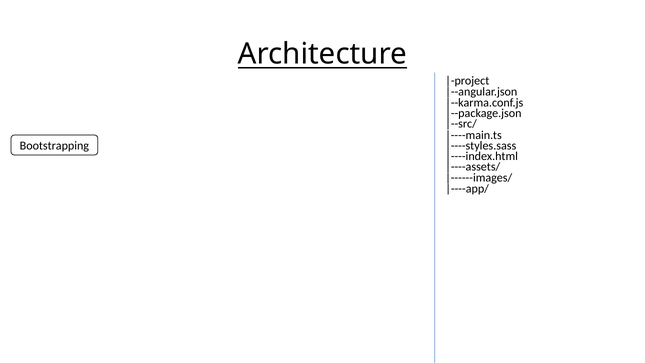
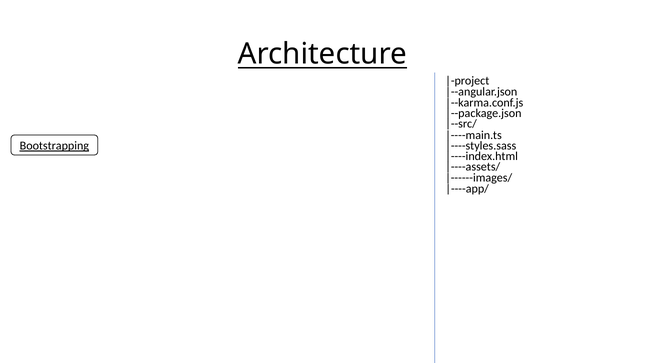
Bootstrapping underline: none -> present (54, 146)
